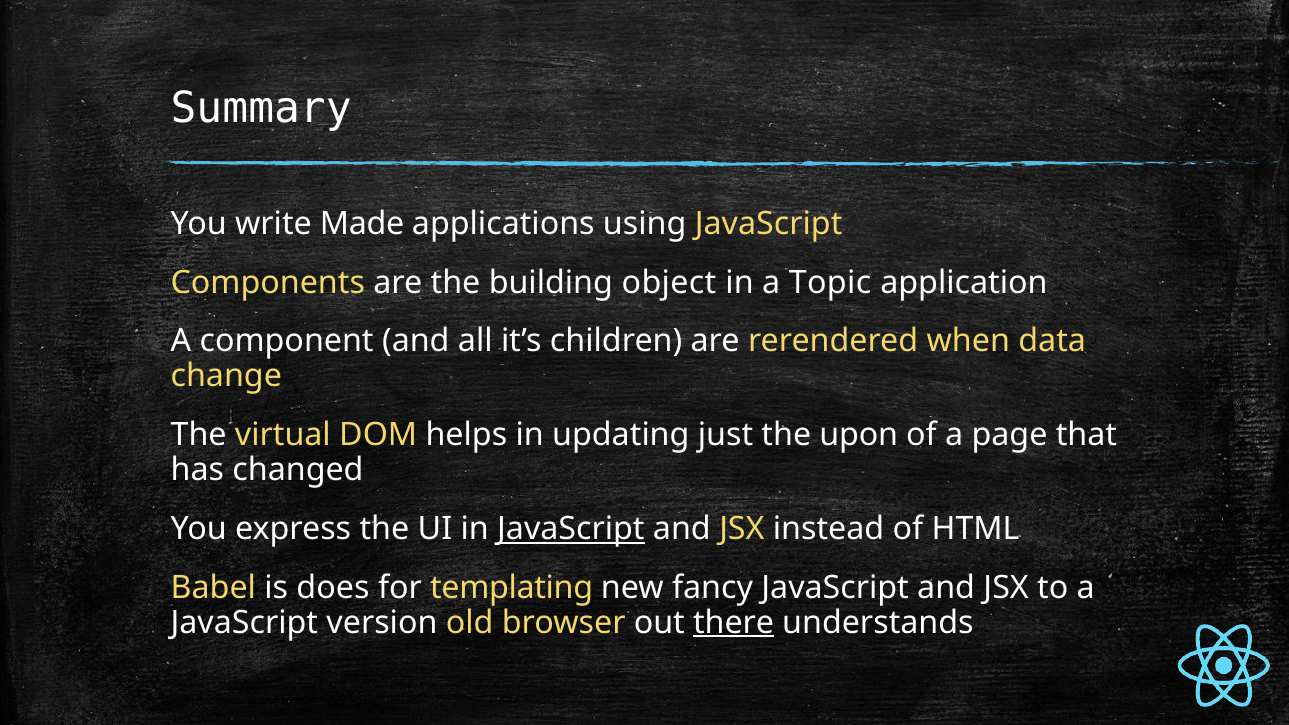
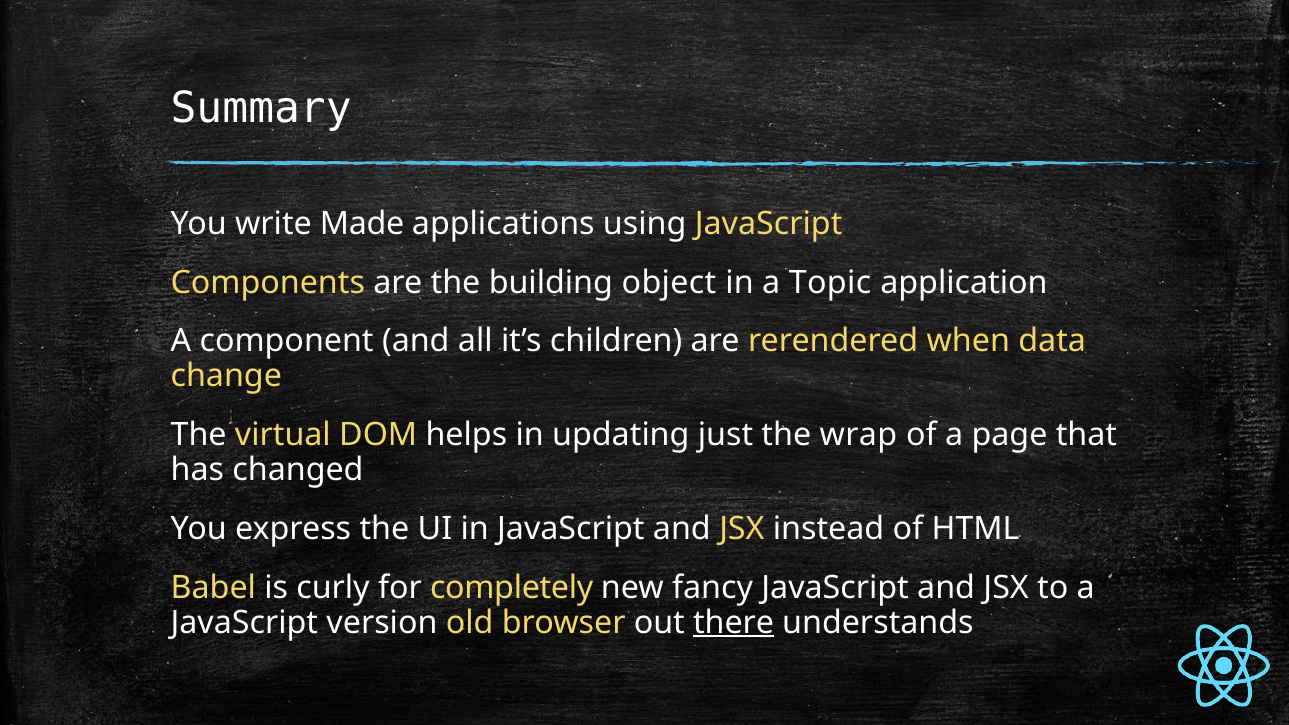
upon: upon -> wrap (858, 435)
JavaScript underline: present -> none (571, 529)
does: does -> curly (333, 588)
templating: templating -> completely (512, 588)
